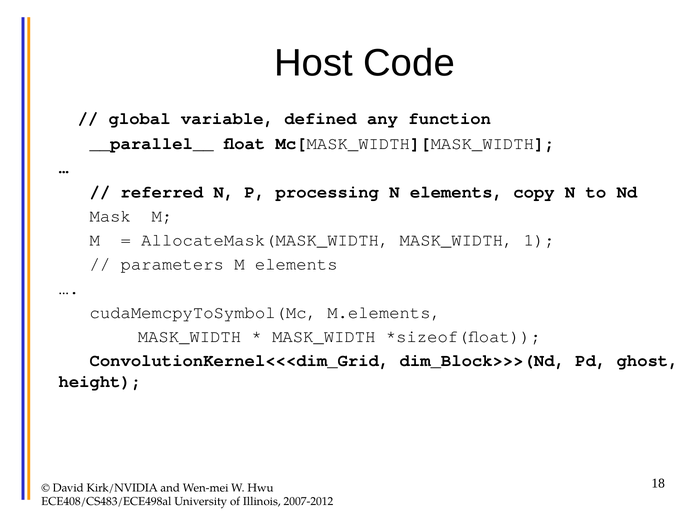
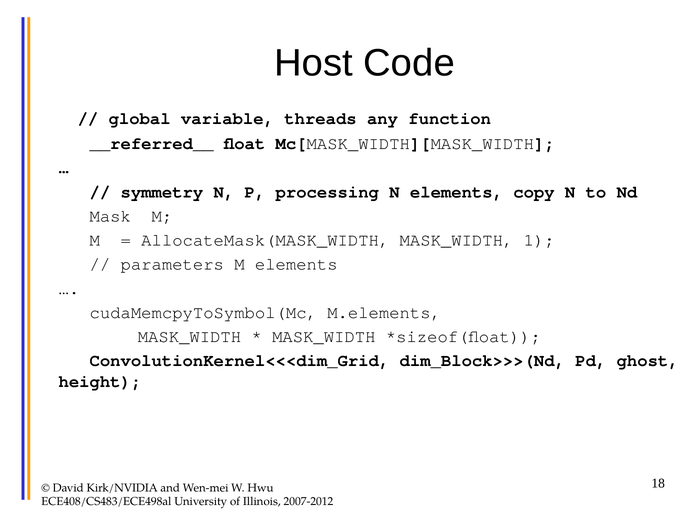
defined: defined -> threads (321, 118)
__parallel__: __parallel__ -> __referred__ (152, 144)
referred: referred -> symmetry (162, 192)
